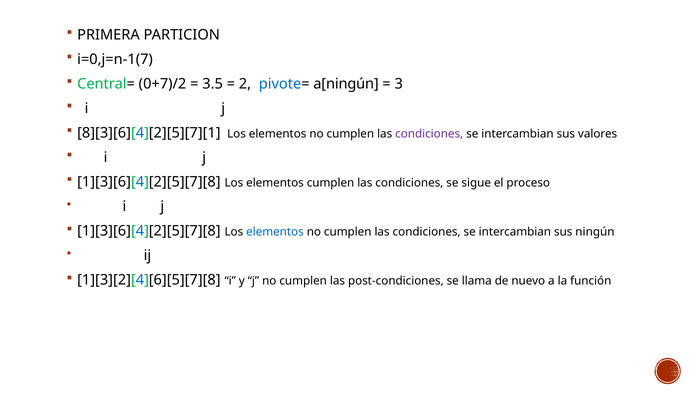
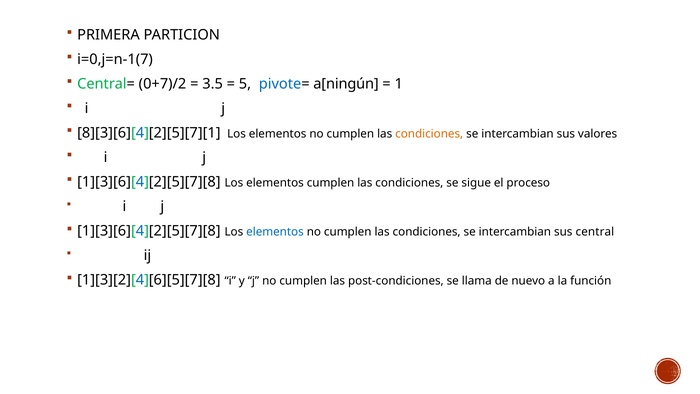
2: 2 -> 5 (245, 84)
3: 3 -> 1 (399, 84)
condiciones colour: purple -> orange (429, 134)
ningún: ningún -> central (595, 232)
